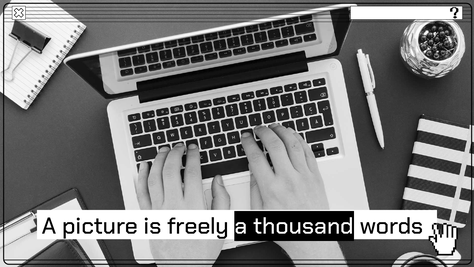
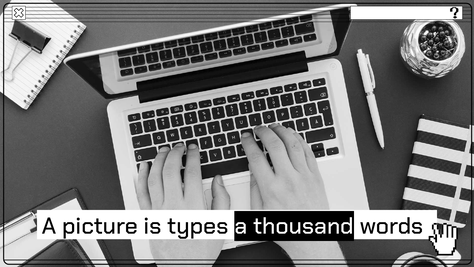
freely: freely -> types (198, 226)
